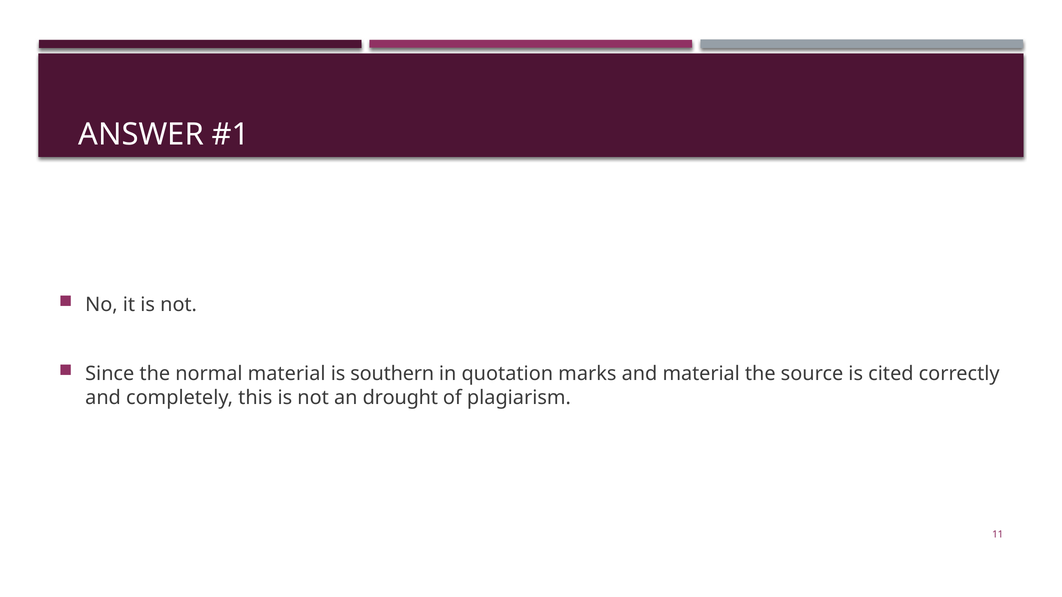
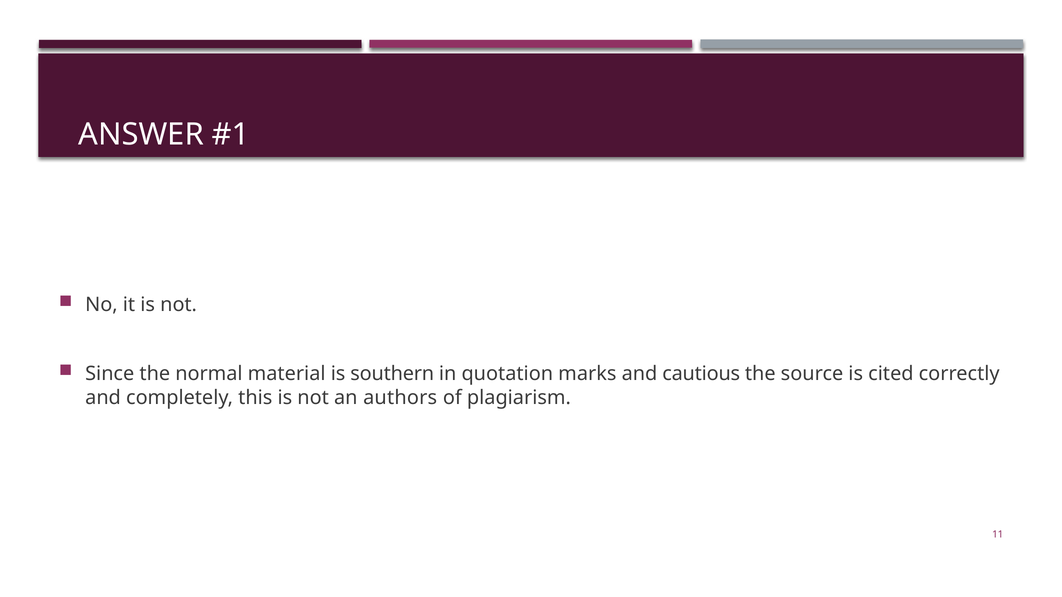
and material: material -> cautious (701, 374)
drought: drought -> authors (400, 398)
